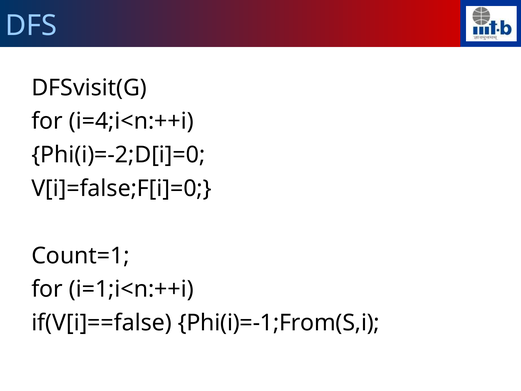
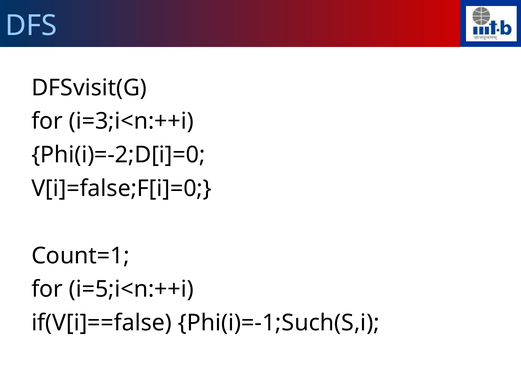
i=4;i<n:++i: i=4;i<n:++i -> i=3;i<n:++i (131, 121)
i=1;i<n:++i: i=1;i<n:++i -> i=5;i<n:++i (131, 289)
Phi(i)=-1;From(S,i: Phi(i)=-1;From(S,i -> Phi(i)=-1;Such(S,i (279, 323)
